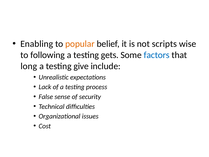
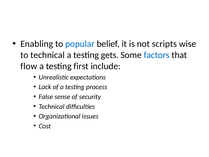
popular colour: orange -> blue (80, 44)
to following: following -> technical (48, 55)
long: long -> flow (29, 66)
give: give -> first (81, 66)
